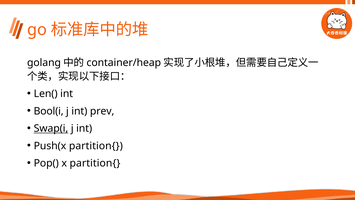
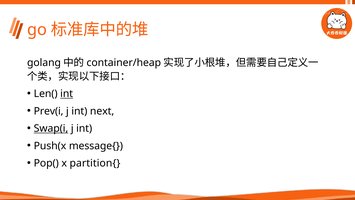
int underline: none -> present (67, 94)
Bool(i: Bool(i -> Prev(i (49, 111)
prev: prev -> next (102, 111)
Push(x partition{: partition{ -> message{ (96, 146)
